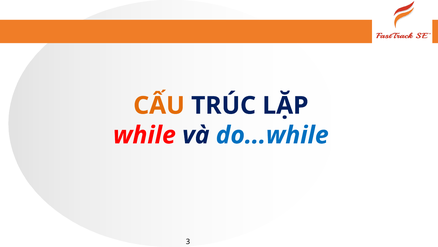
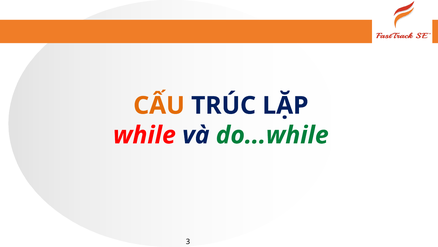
do...while colour: blue -> green (272, 135)
